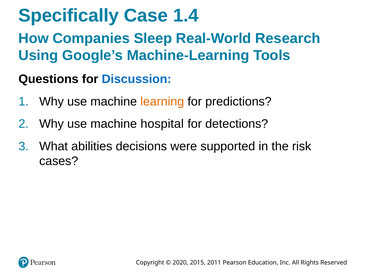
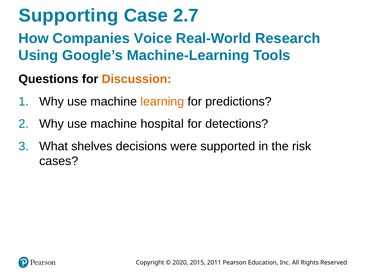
Specifically: Specifically -> Supporting (69, 16)
1.4: 1.4 -> 2.7 (186, 16)
Sleep: Sleep -> Voice (153, 38)
Discussion colour: blue -> orange (137, 79)
abilities: abilities -> shelves (92, 147)
